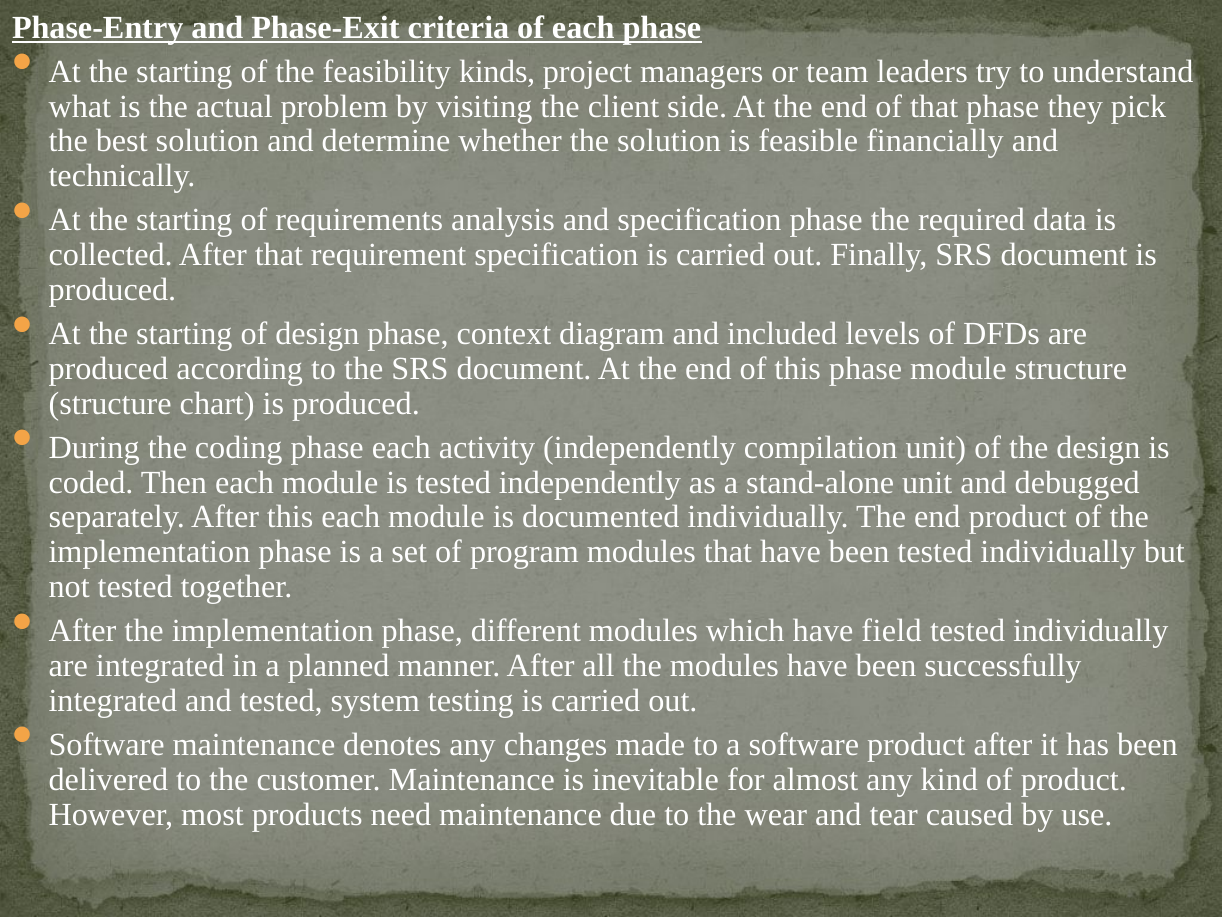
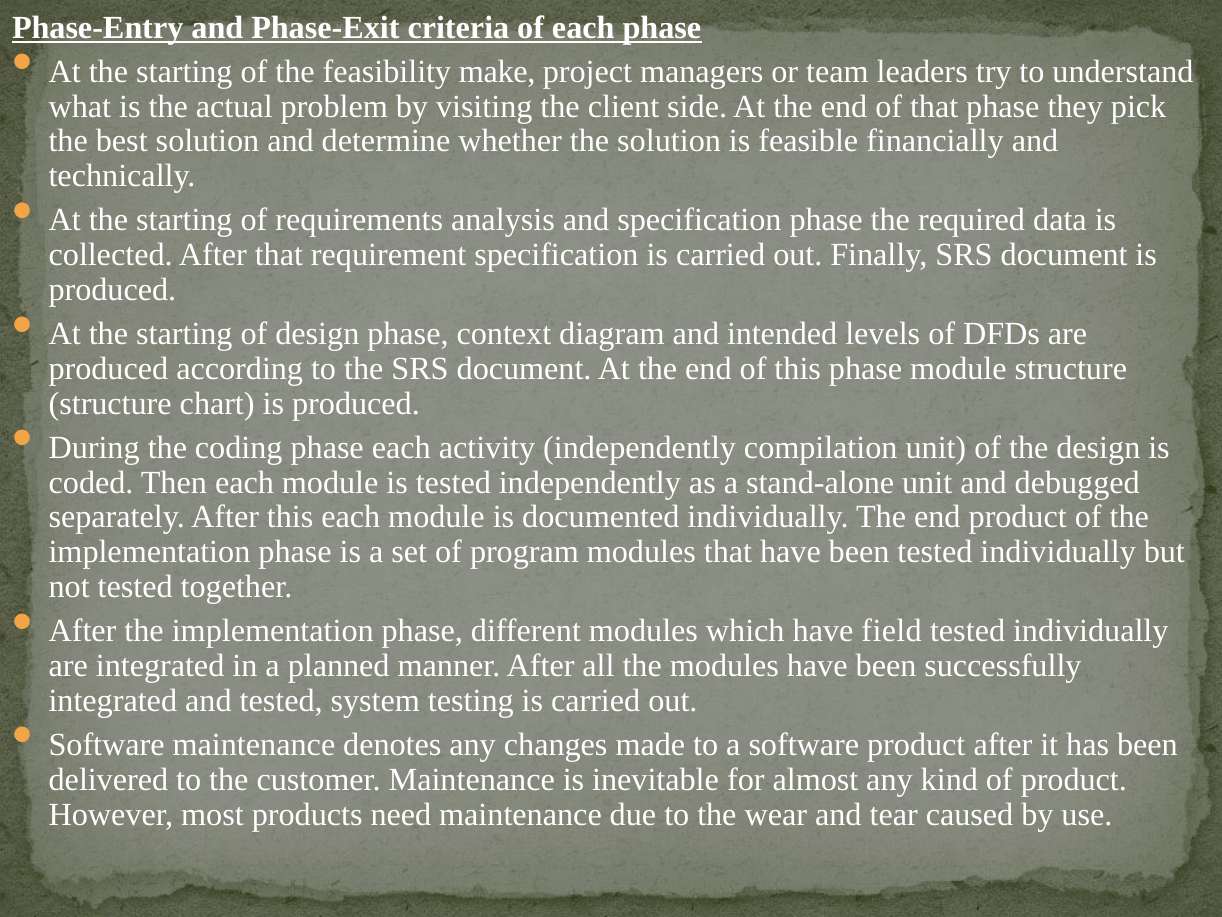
kinds: kinds -> make (497, 72)
included: included -> intended (782, 334)
